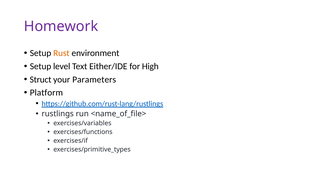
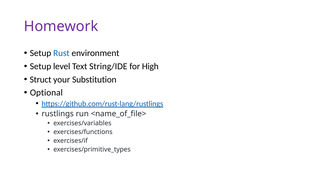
Rust colour: orange -> blue (61, 53)
Either/IDE: Either/IDE -> String/IDE (108, 66)
Parameters: Parameters -> Substitution (94, 79)
Platform: Platform -> Optional (46, 93)
